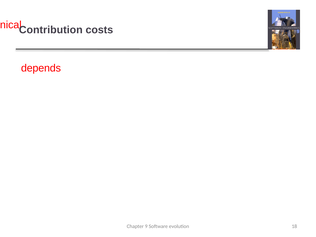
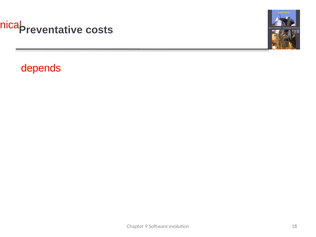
Contribution: Contribution -> Preventative (51, 30)
